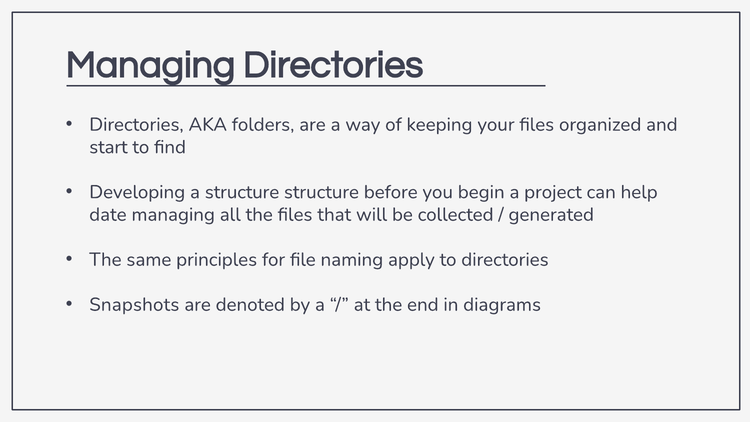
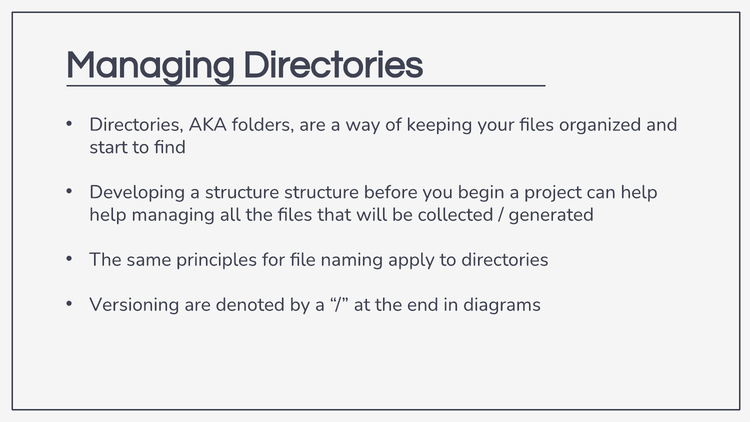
date: date -> help (108, 215)
Snapshots: Snapshots -> Versioning (134, 305)
